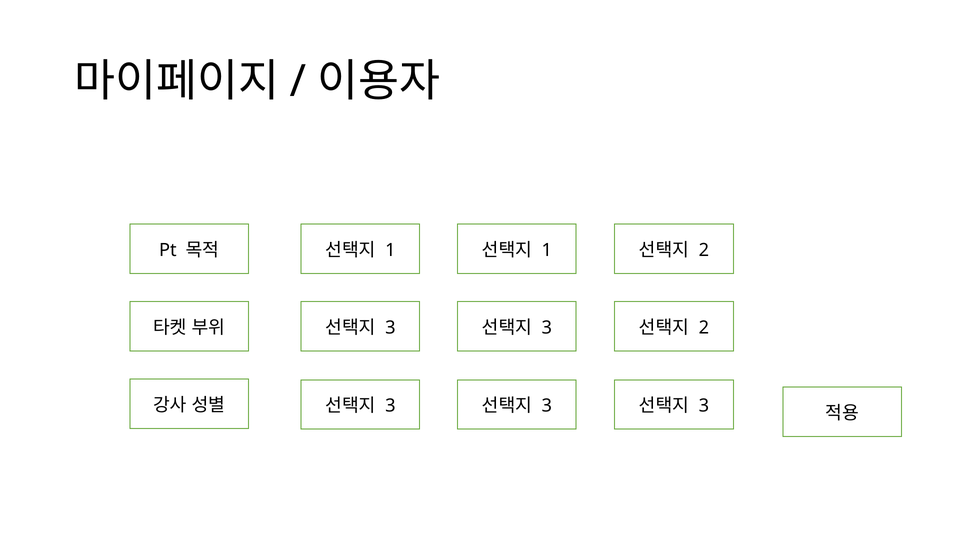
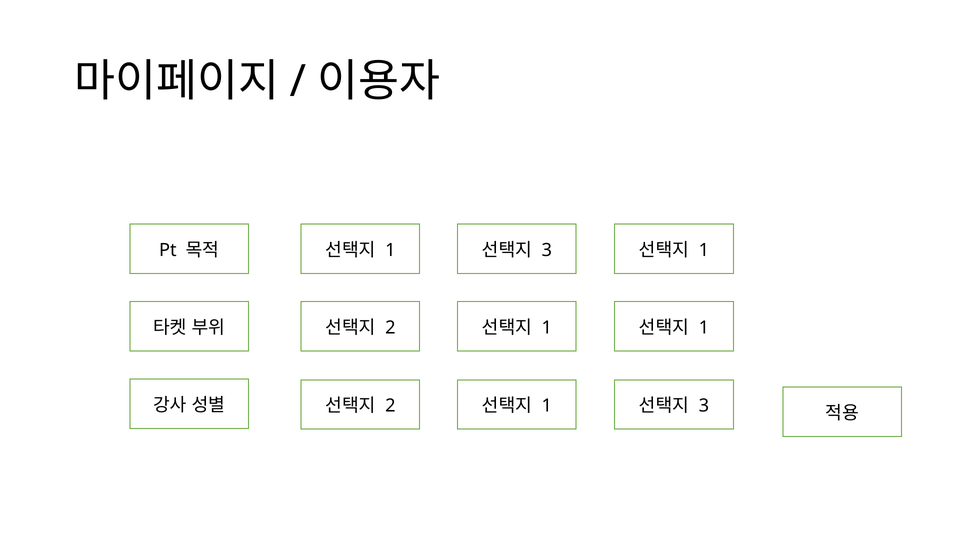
1: 1 -> 3 (547, 250)
2: 2 -> 1 (704, 250)
3: 3 -> 2 (390, 327)
3: 3 -> 1 (547, 327)
2: 2 -> 1 (704, 327)
3: 3 -> 2 (390, 406)
3: 3 -> 1 (547, 406)
